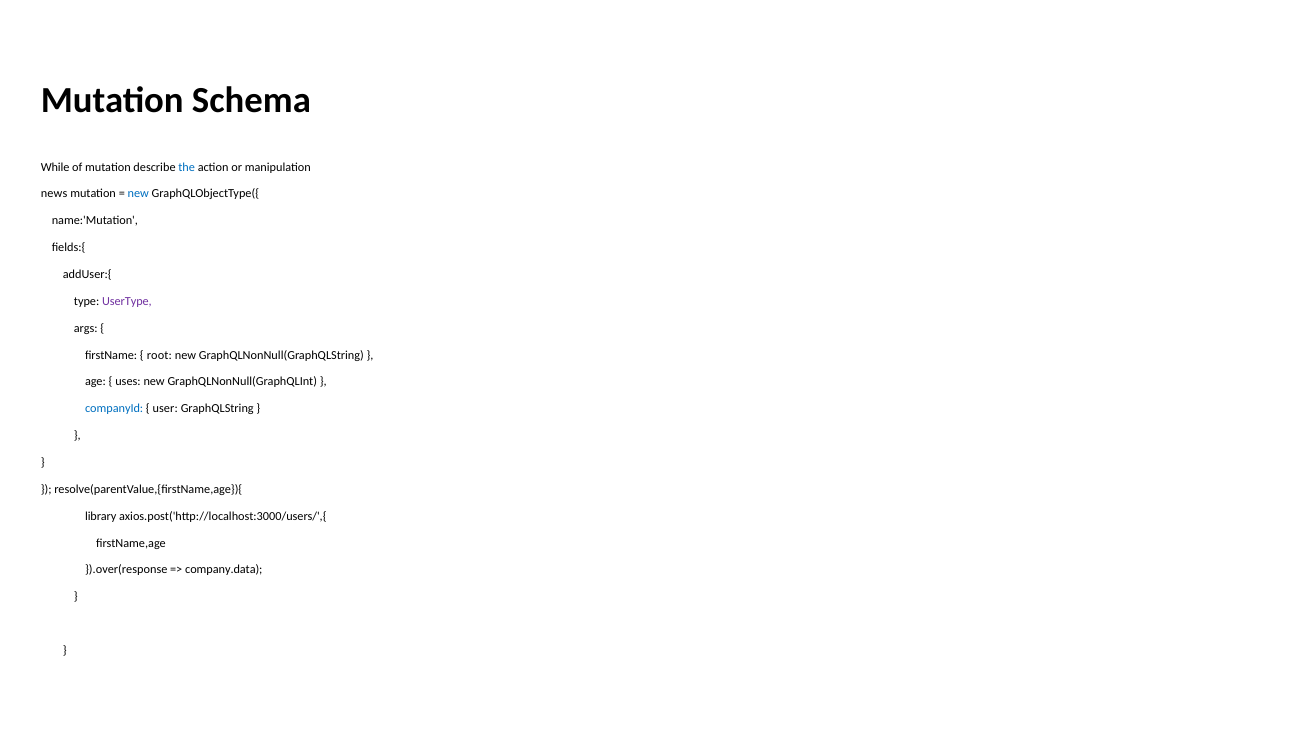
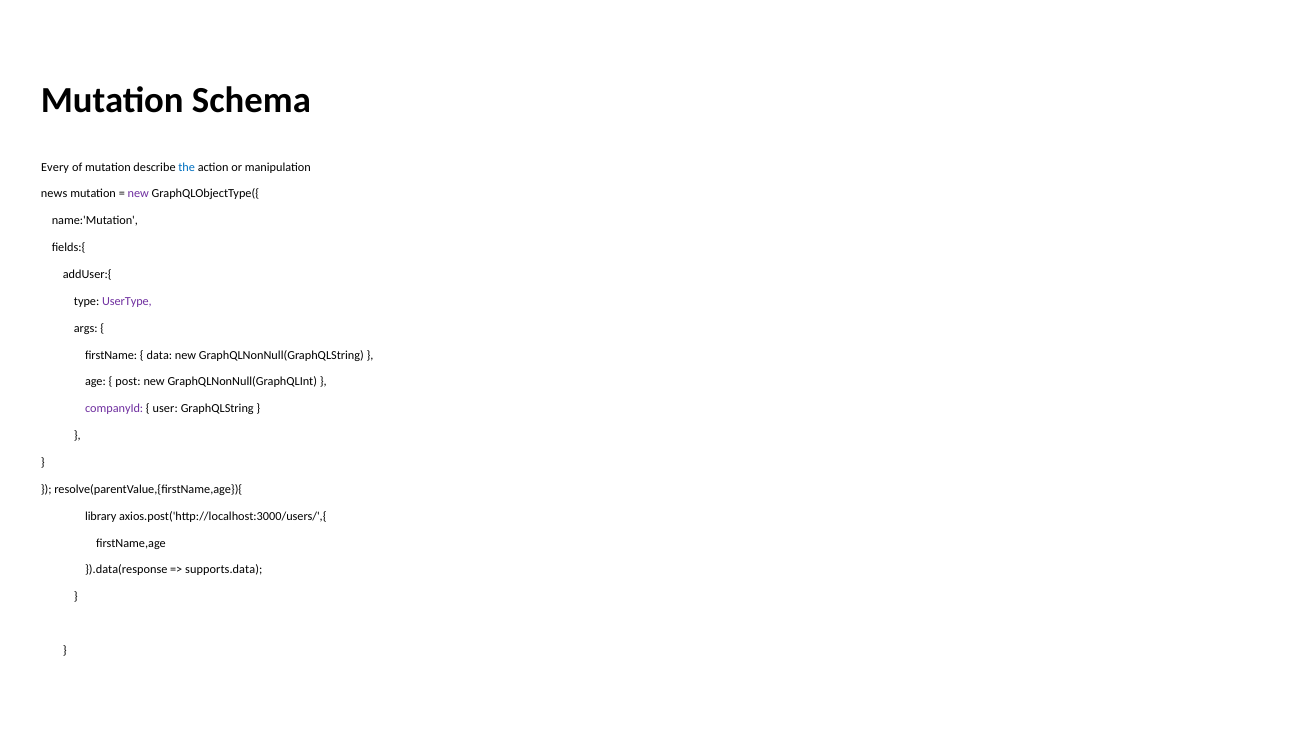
While: While -> Every (55, 167)
new colour: blue -> purple (138, 194)
root: root -> data (159, 355)
uses: uses -> post (128, 382)
companyId colour: blue -> purple (114, 409)
}).over(response: }).over(response -> }).data(response (126, 570)
company.data: company.data -> supports.data (224, 570)
